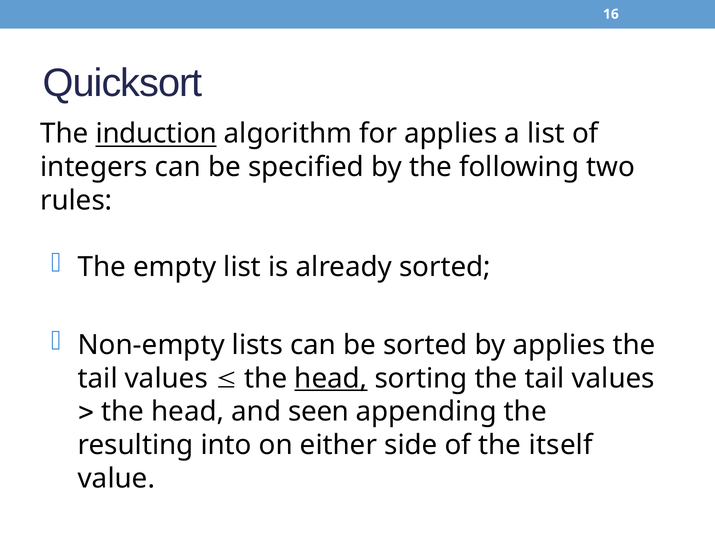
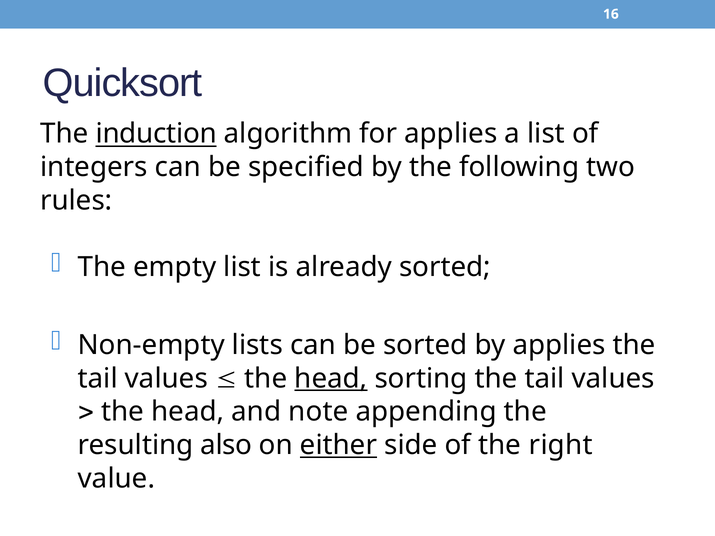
seen: seen -> note (318, 412)
into: into -> also (226, 445)
either underline: none -> present (339, 445)
itself: itself -> right (561, 445)
